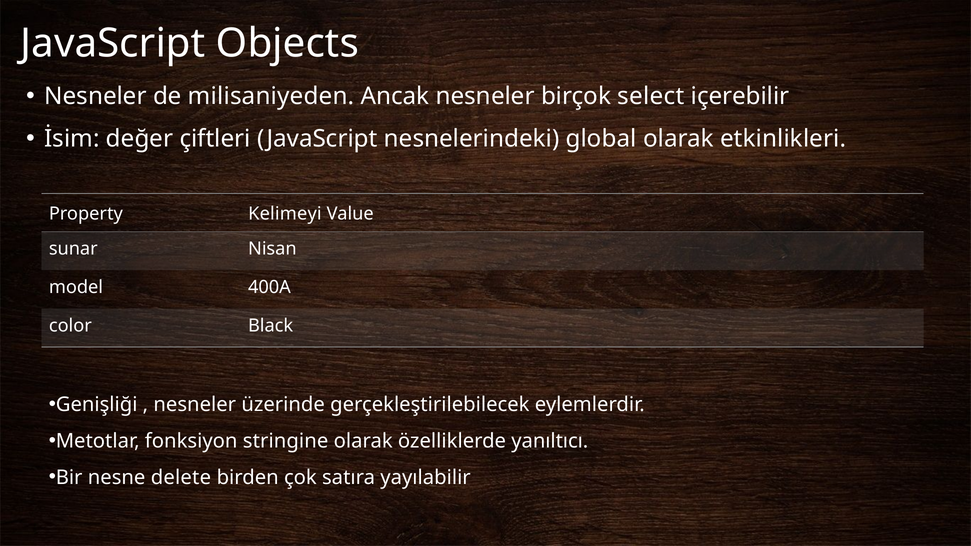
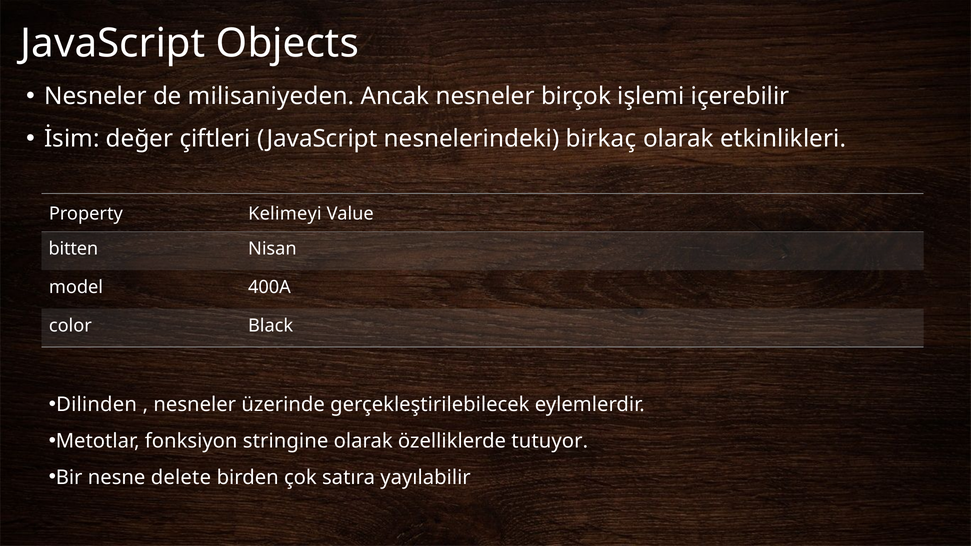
select: select -> işlemi (651, 96)
global: global -> birkaç (601, 139)
sunar: sunar -> bitten (73, 249)
Genişliği: Genişliği -> Dilinden (97, 405)
yanıltıcı: yanıltıcı -> tutuyor (550, 441)
